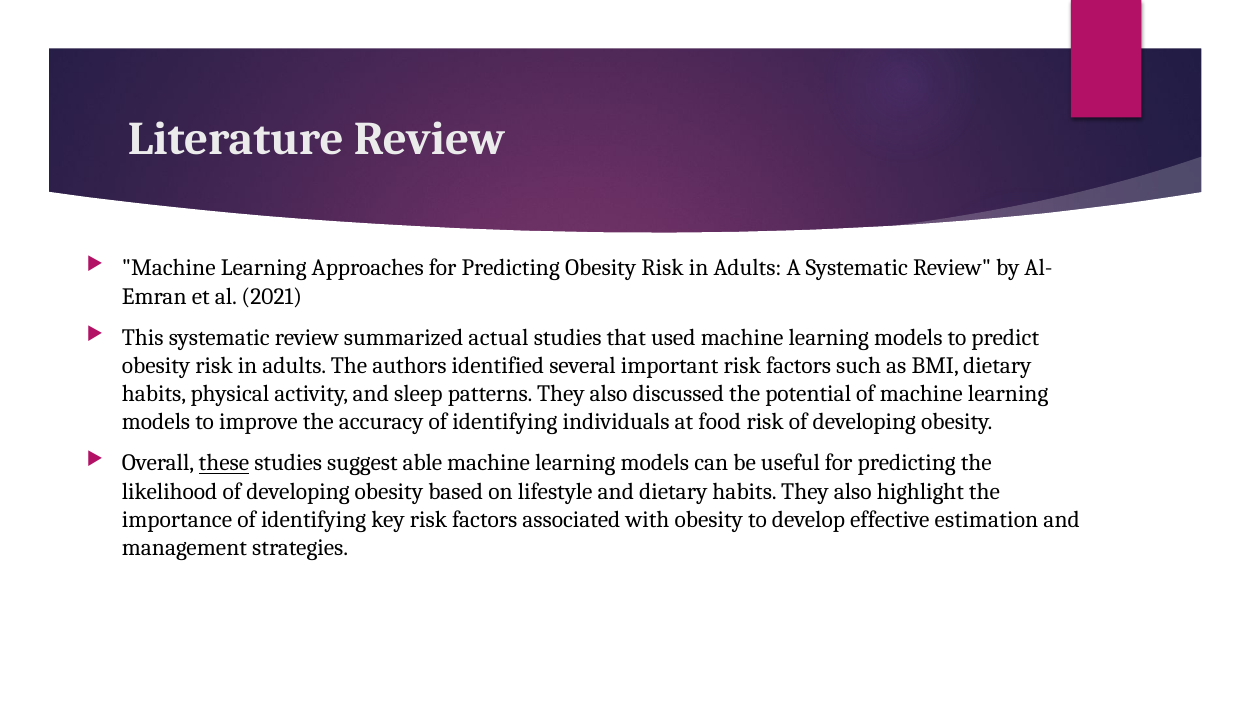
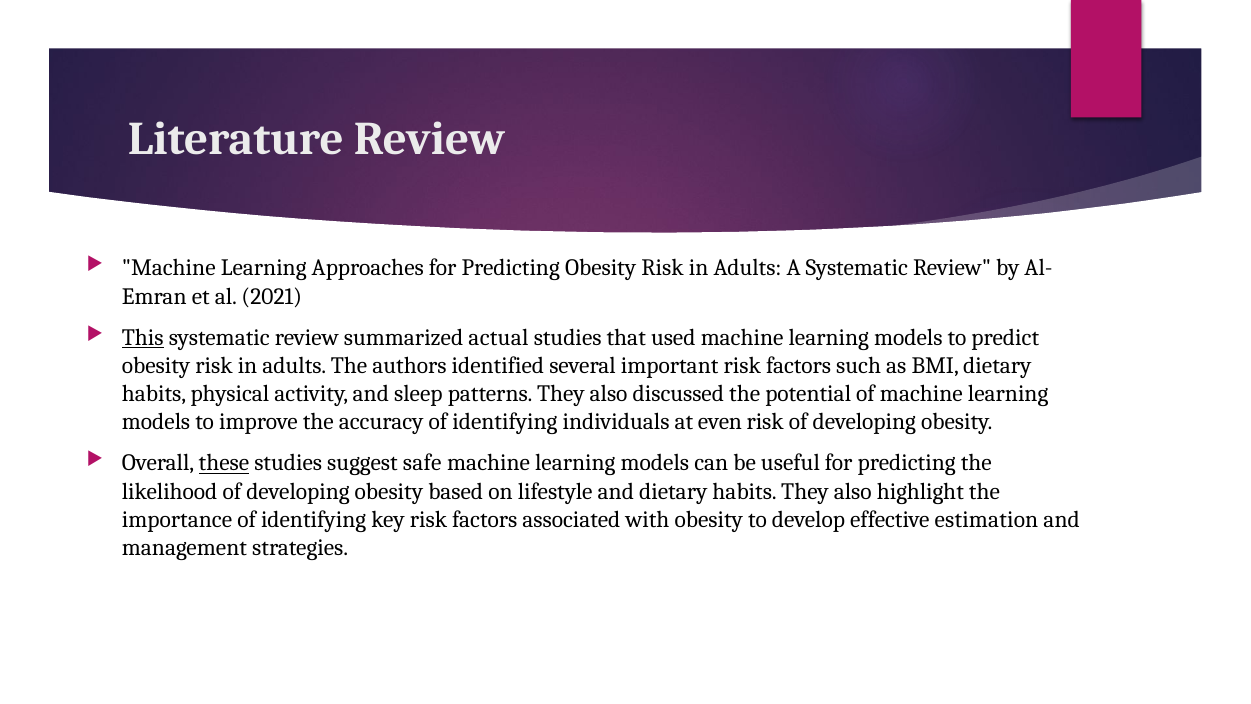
This underline: none -> present (143, 337)
food: food -> even (720, 422)
able: able -> safe (422, 463)
